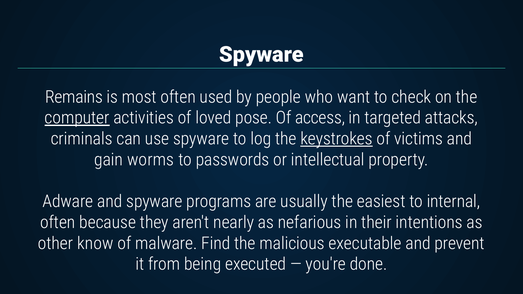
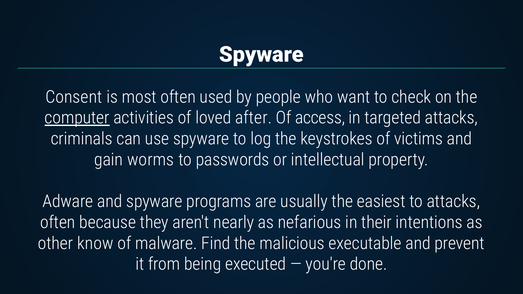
Remains: Remains -> Consent (74, 97)
pose: pose -> after (254, 118)
keystrokes underline: present -> none (336, 139)
to internal: internal -> attacks (453, 202)
